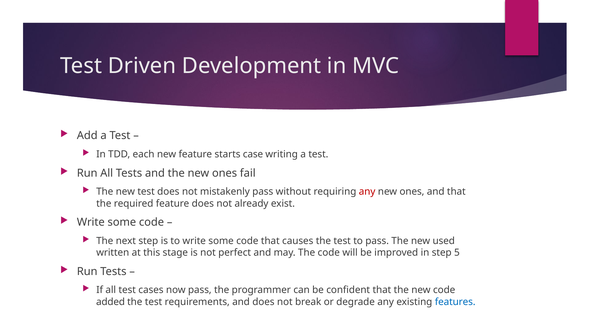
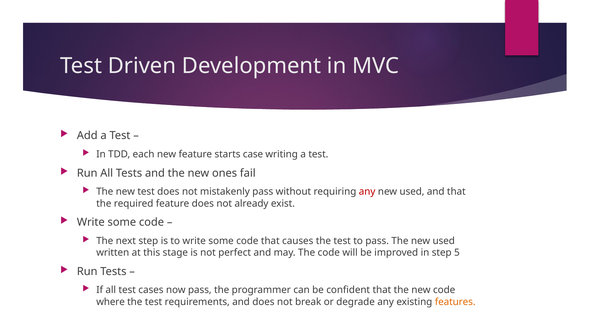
ones: ones -> used (412, 192)
added: added -> where (111, 302)
features colour: blue -> orange (455, 302)
